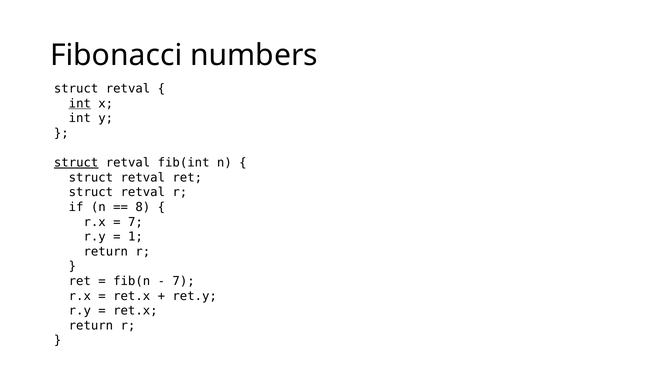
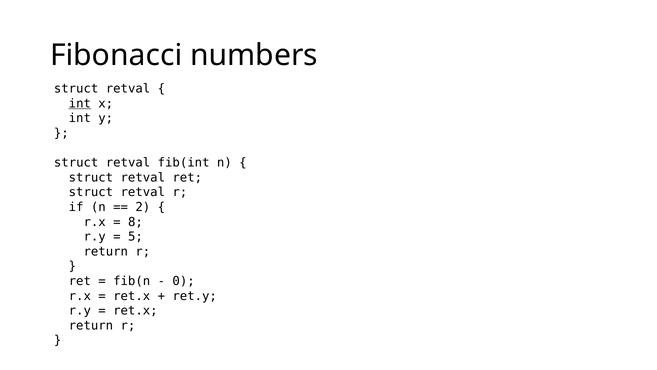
struct underline: present -> none (76, 163)
8: 8 -> 2 (143, 207)
7: 7 -> 8 (135, 222)
1: 1 -> 5 (135, 236)
7: 7 -> 0 (184, 281)
